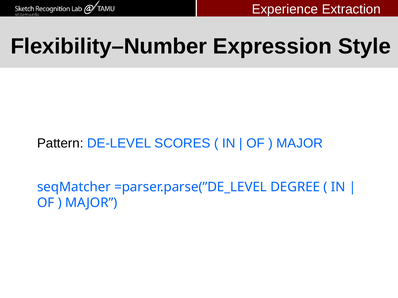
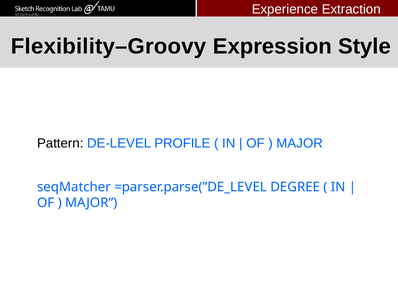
Flexibility–Number: Flexibility–Number -> Flexibility–Groovy (109, 46)
SCORES: SCORES -> PROFILE (183, 144)
